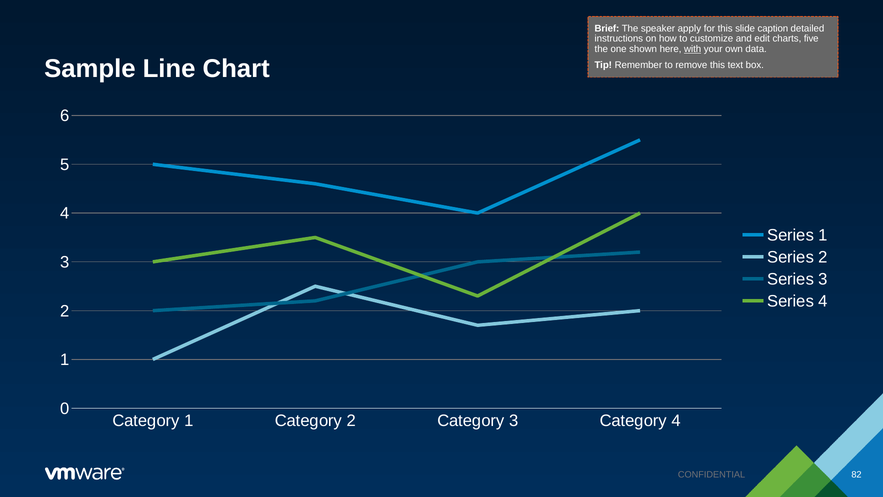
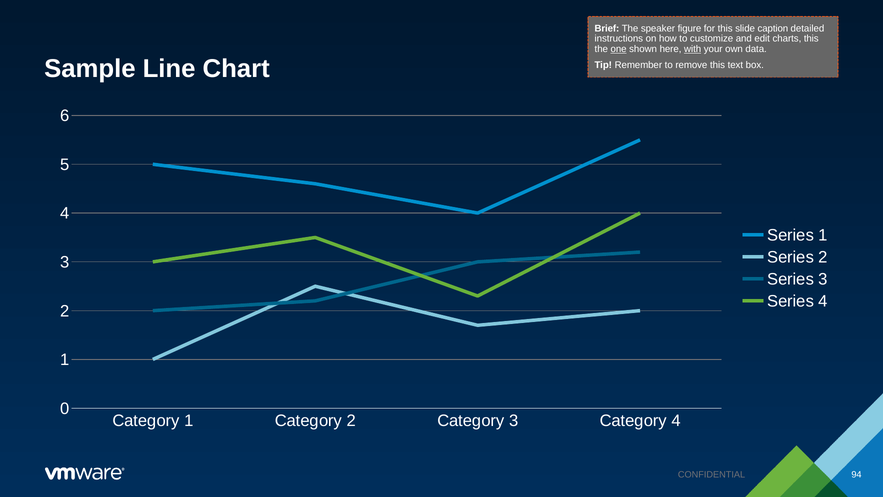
apply: apply -> figure (689, 28)
charts five: five -> this (811, 39)
one underline: none -> present (619, 49)
82: 82 -> 94 (857, 474)
